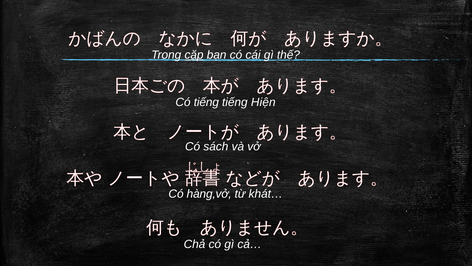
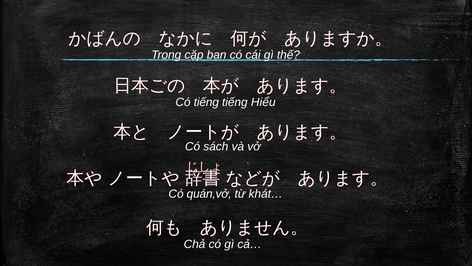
cặp underline: present -> none (194, 55)
Hiện: Hiện -> Hiểu (263, 102)
hàng,vở: hàng,vở -> quán,vở (209, 194)
